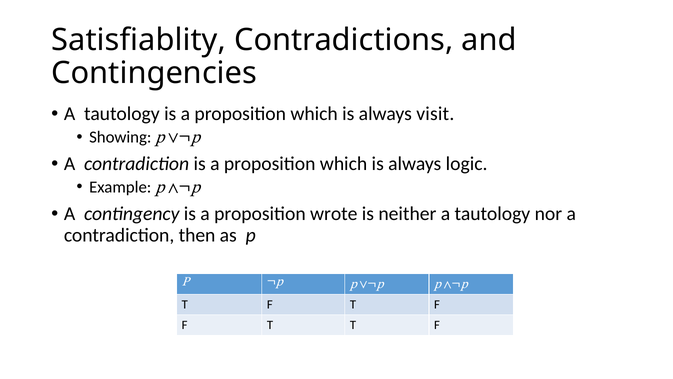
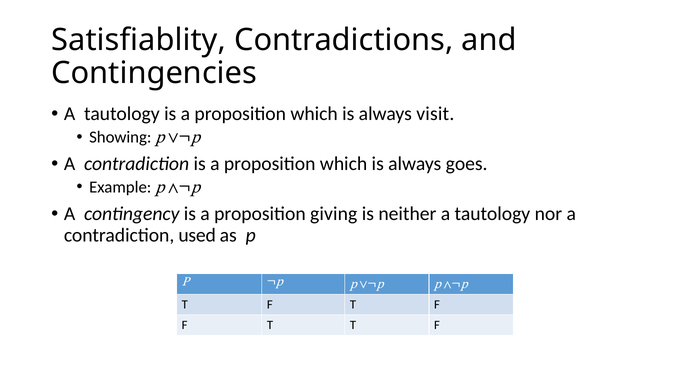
logic: logic -> goes (467, 164)
wrote: wrote -> giving (334, 214)
then: then -> used (197, 235)
